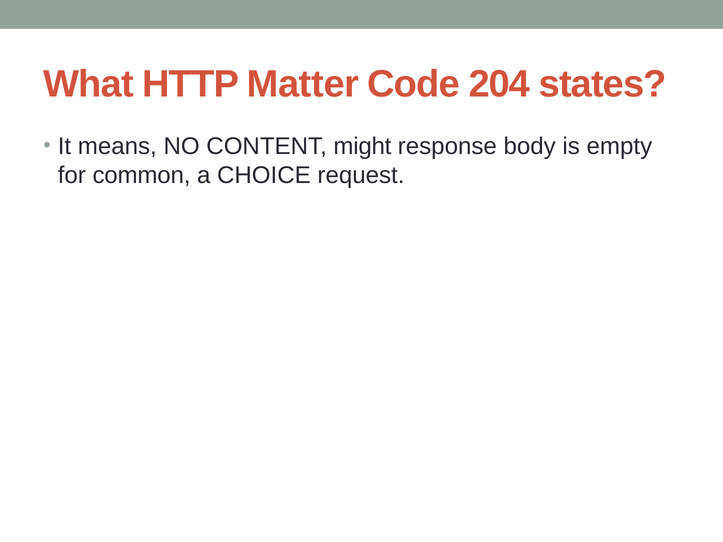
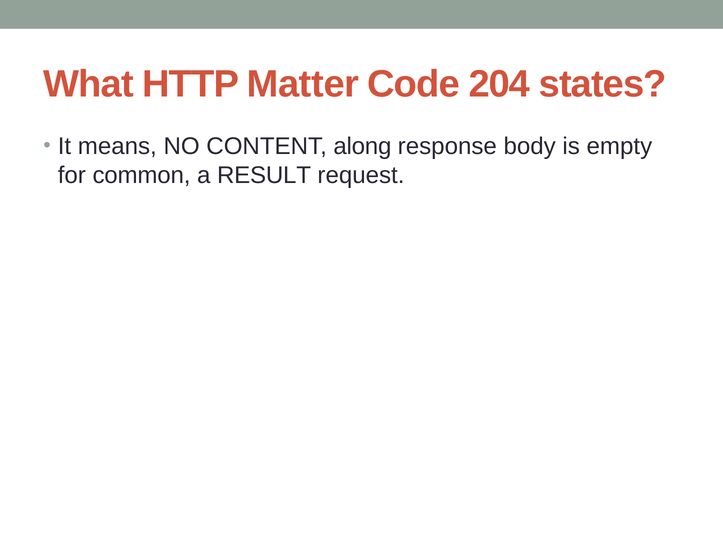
might: might -> along (362, 146)
CHOICE: CHOICE -> RESULT (264, 175)
